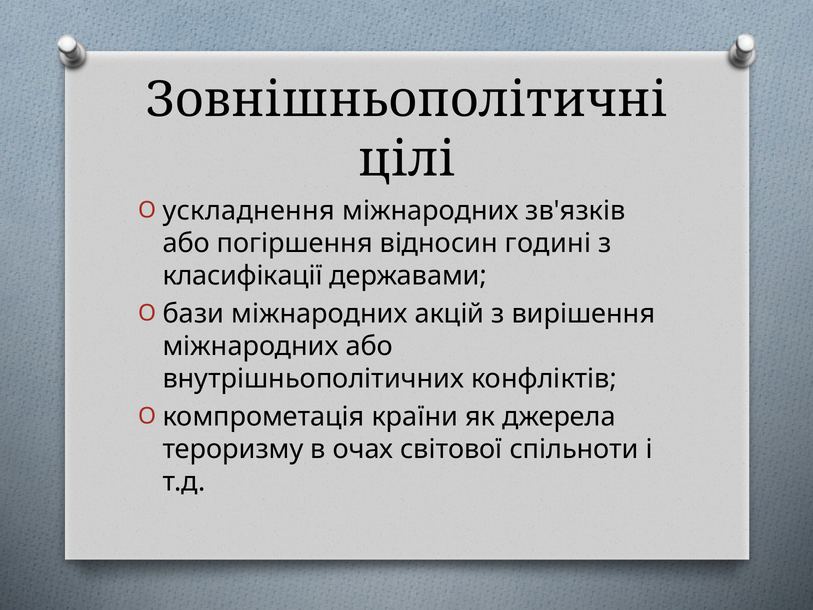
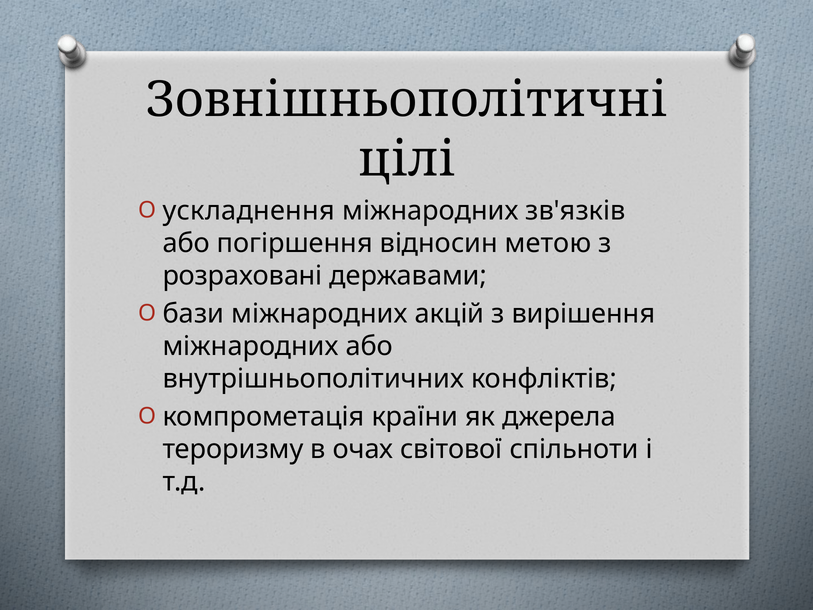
годині: годині -> метою (548, 243)
класифікації: класифікації -> розраховані (243, 276)
